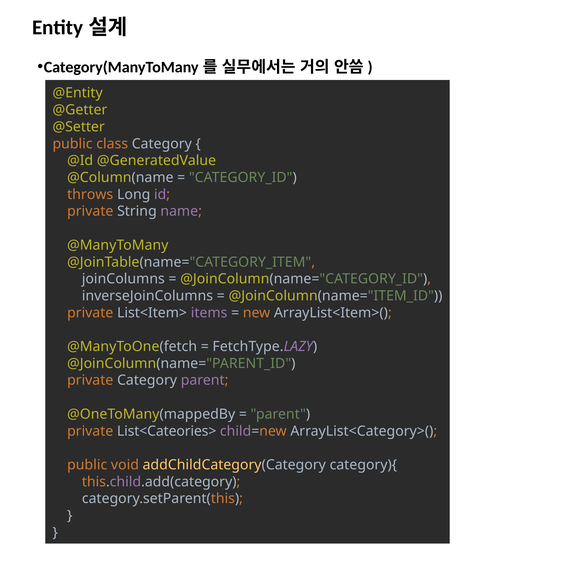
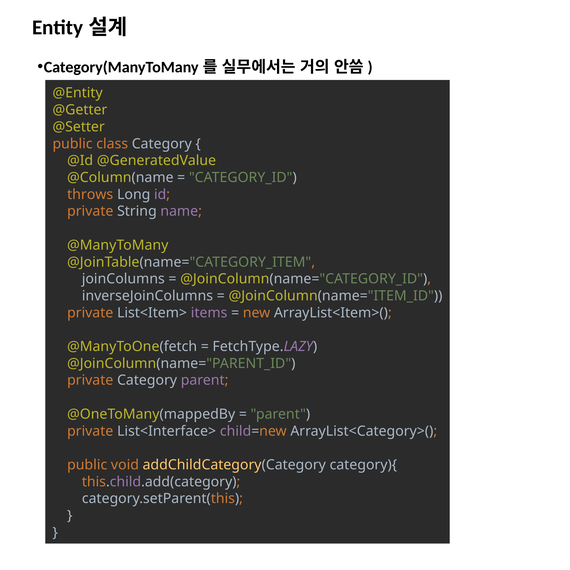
List<Cateories>: List<Cateories> -> List<Interface> (167, 431)
